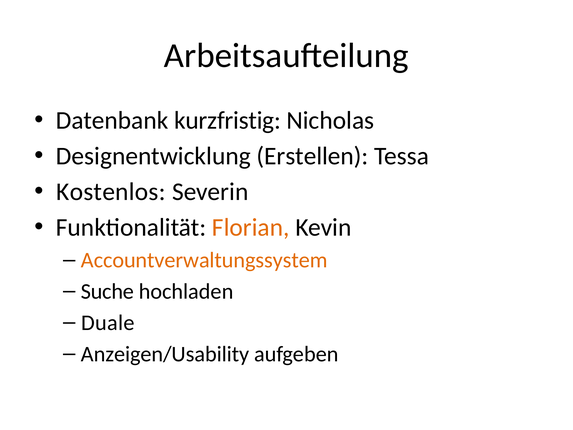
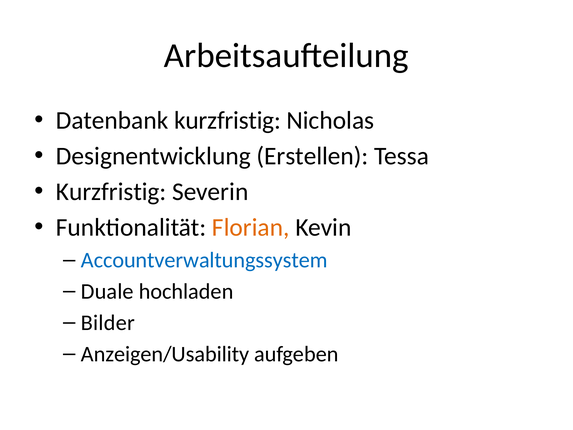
Kostenlos: Kostenlos -> Kurzfristig (111, 192)
Accountverwaltungssystem colour: orange -> blue (204, 260)
Suche: Suche -> Duale (107, 291)
Duale: Duale -> Bilder (108, 323)
